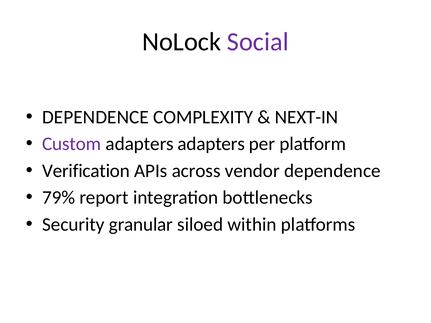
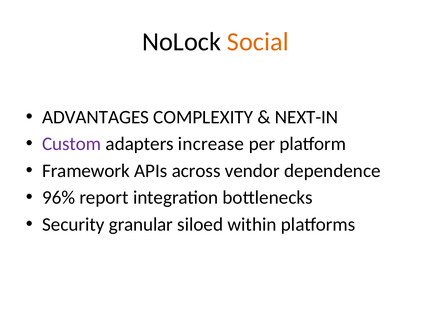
Social colour: purple -> orange (258, 42)
DEPENDENCE: DEPENDENCE -> ADVANTAGES (96, 117)
adapters adapters: adapters -> increase (211, 144)
Verification: Verification -> Framework (86, 171)
79%: 79% -> 96% (59, 198)
